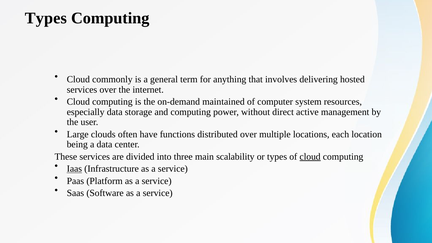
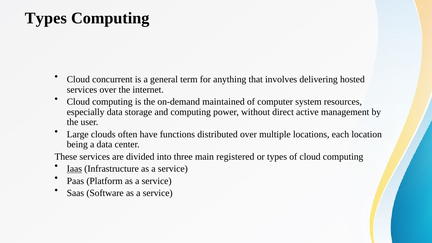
commonly: commonly -> concurrent (112, 79)
scalability: scalability -> registered (235, 157)
cloud underline: present -> none (310, 157)
